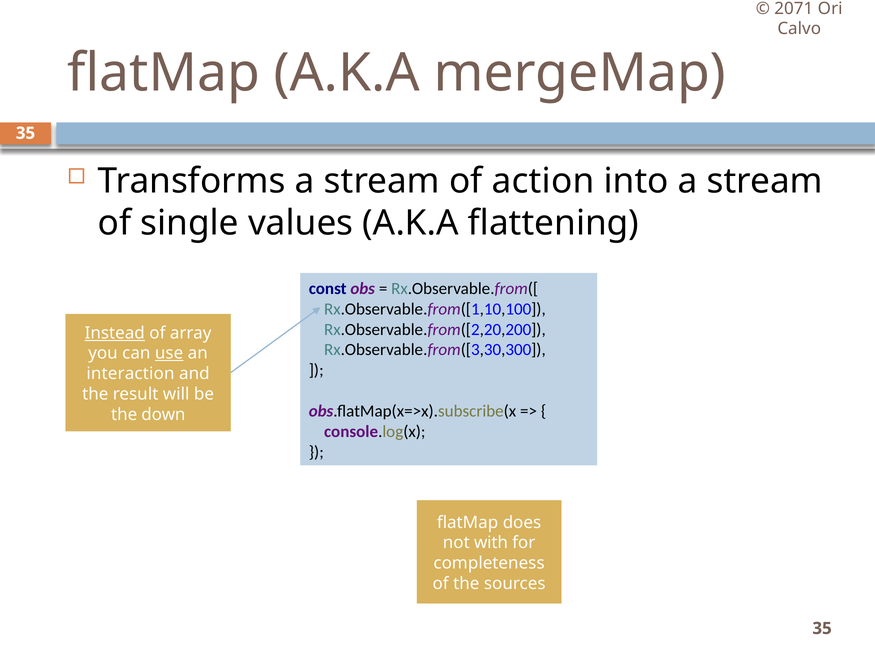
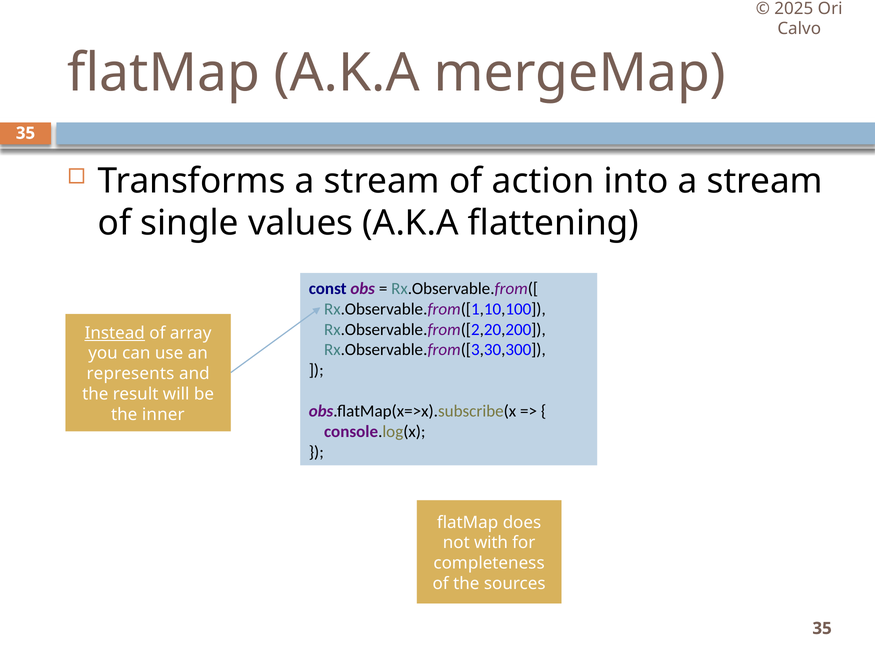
2071: 2071 -> 2025 (794, 8)
use underline: present -> none (169, 354)
interaction: interaction -> represents (130, 374)
down: down -> inner (163, 415)
